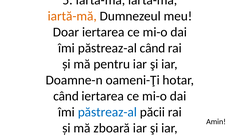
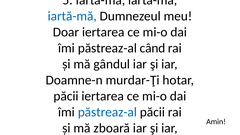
iartă-mă colour: orange -> blue (72, 16)
pentru: pentru -> gândul (112, 64)
oameni-Ţi: oameni-Ţi -> murdar-Ţi (133, 80)
când: când -> păcii (66, 96)
